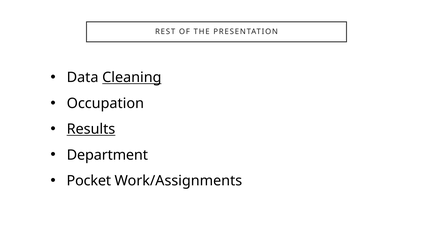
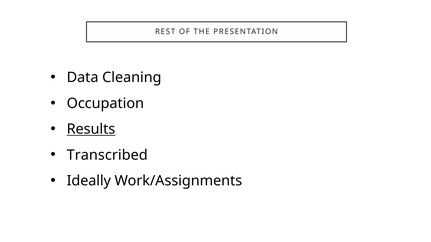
Cleaning underline: present -> none (132, 78)
Department: Department -> Transcribed (107, 155)
Pocket: Pocket -> Ideally (89, 181)
